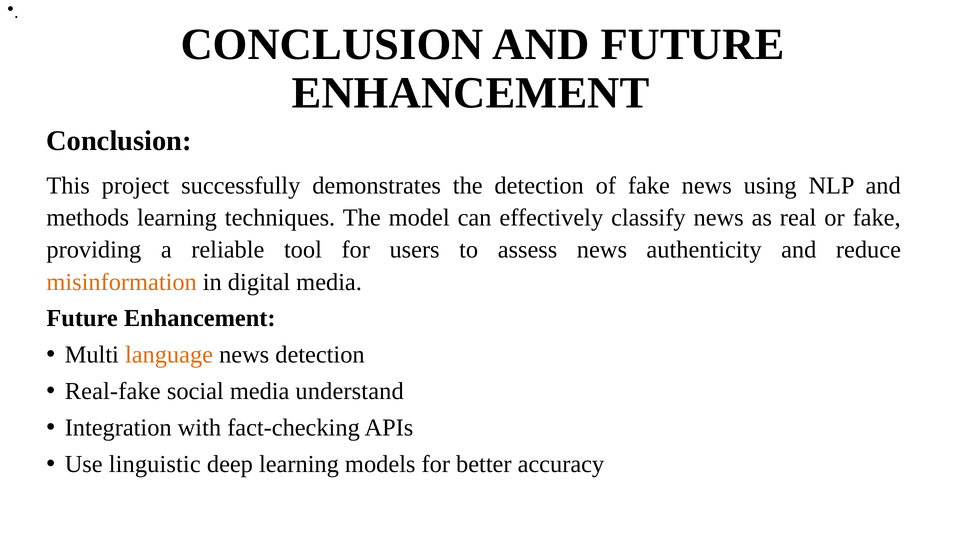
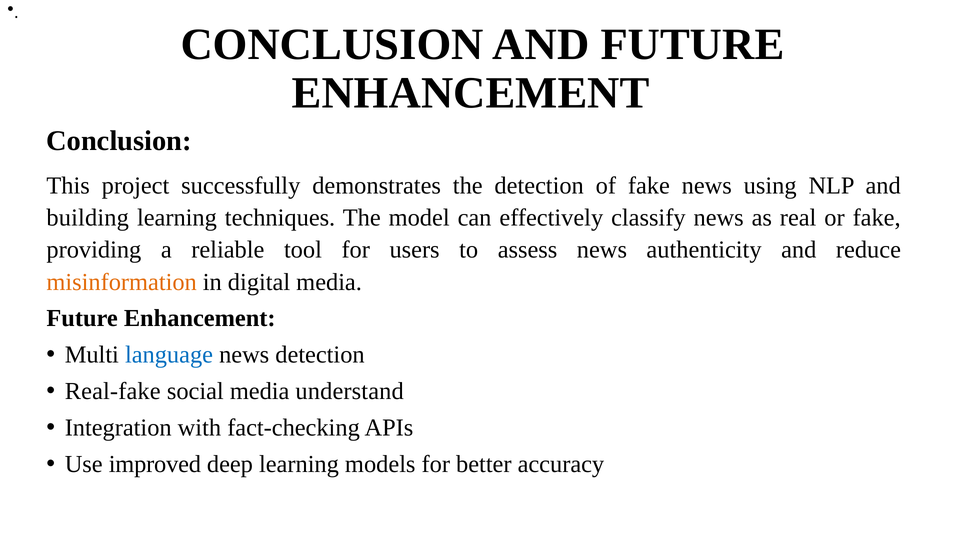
methods: methods -> building (88, 218)
language colour: orange -> blue (169, 355)
linguistic: linguistic -> improved (155, 464)
